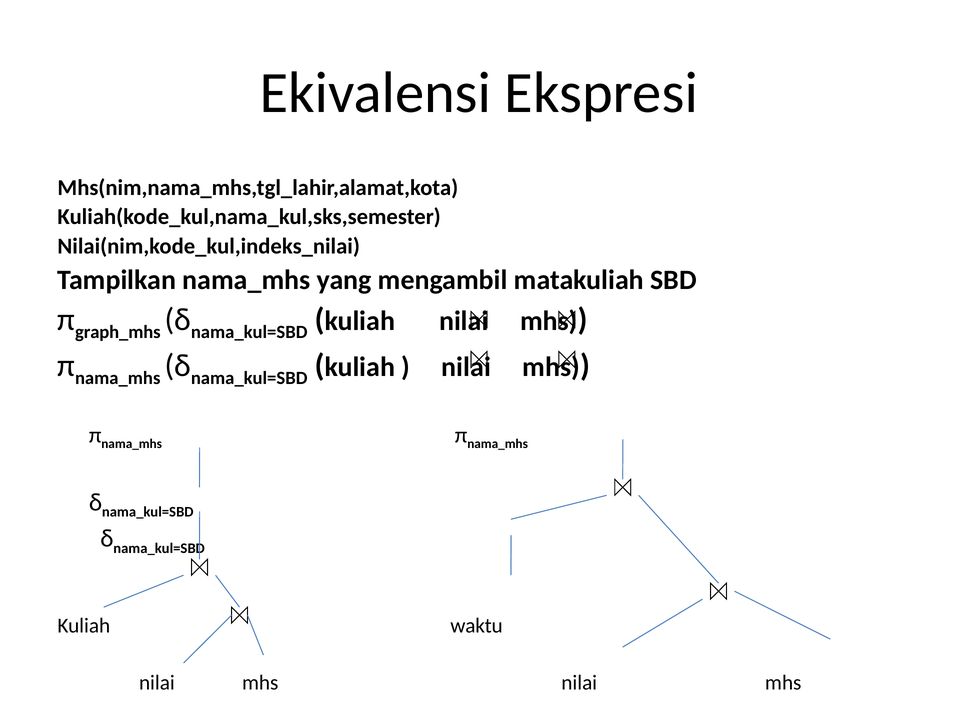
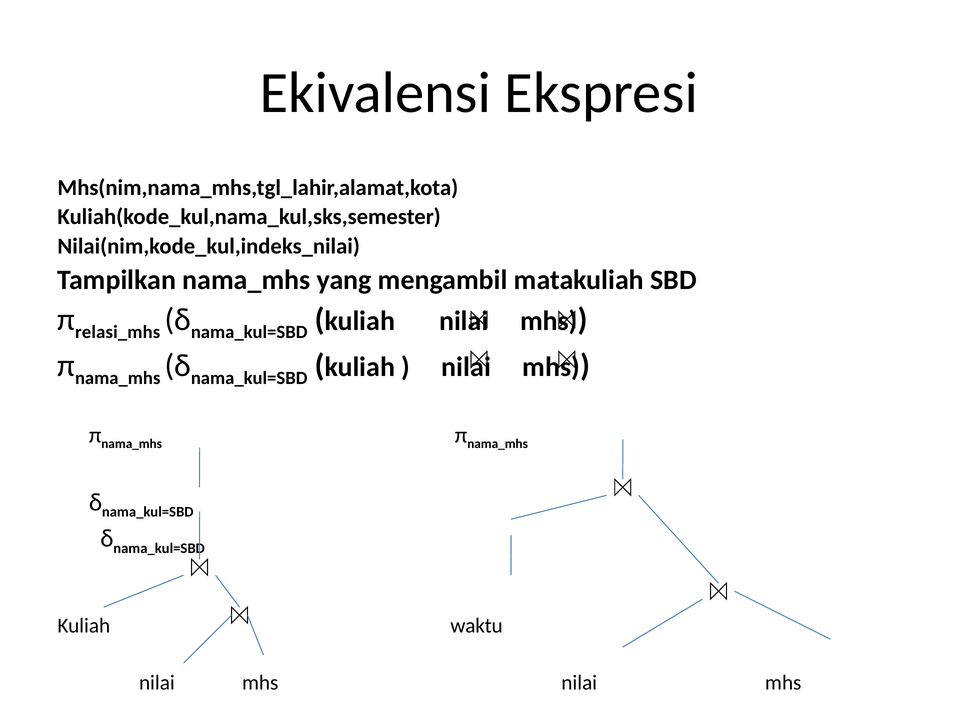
graph_mhs: graph_mhs -> relasi_mhs (118, 332)
